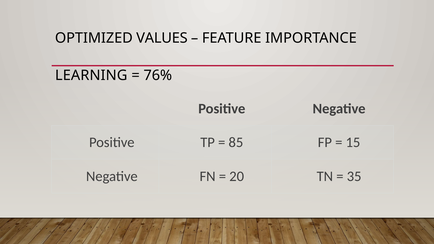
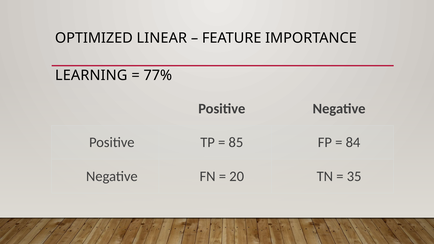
VALUES: VALUES -> LINEAR (162, 38)
76%: 76% -> 77% (158, 75)
15: 15 -> 84 (353, 143)
